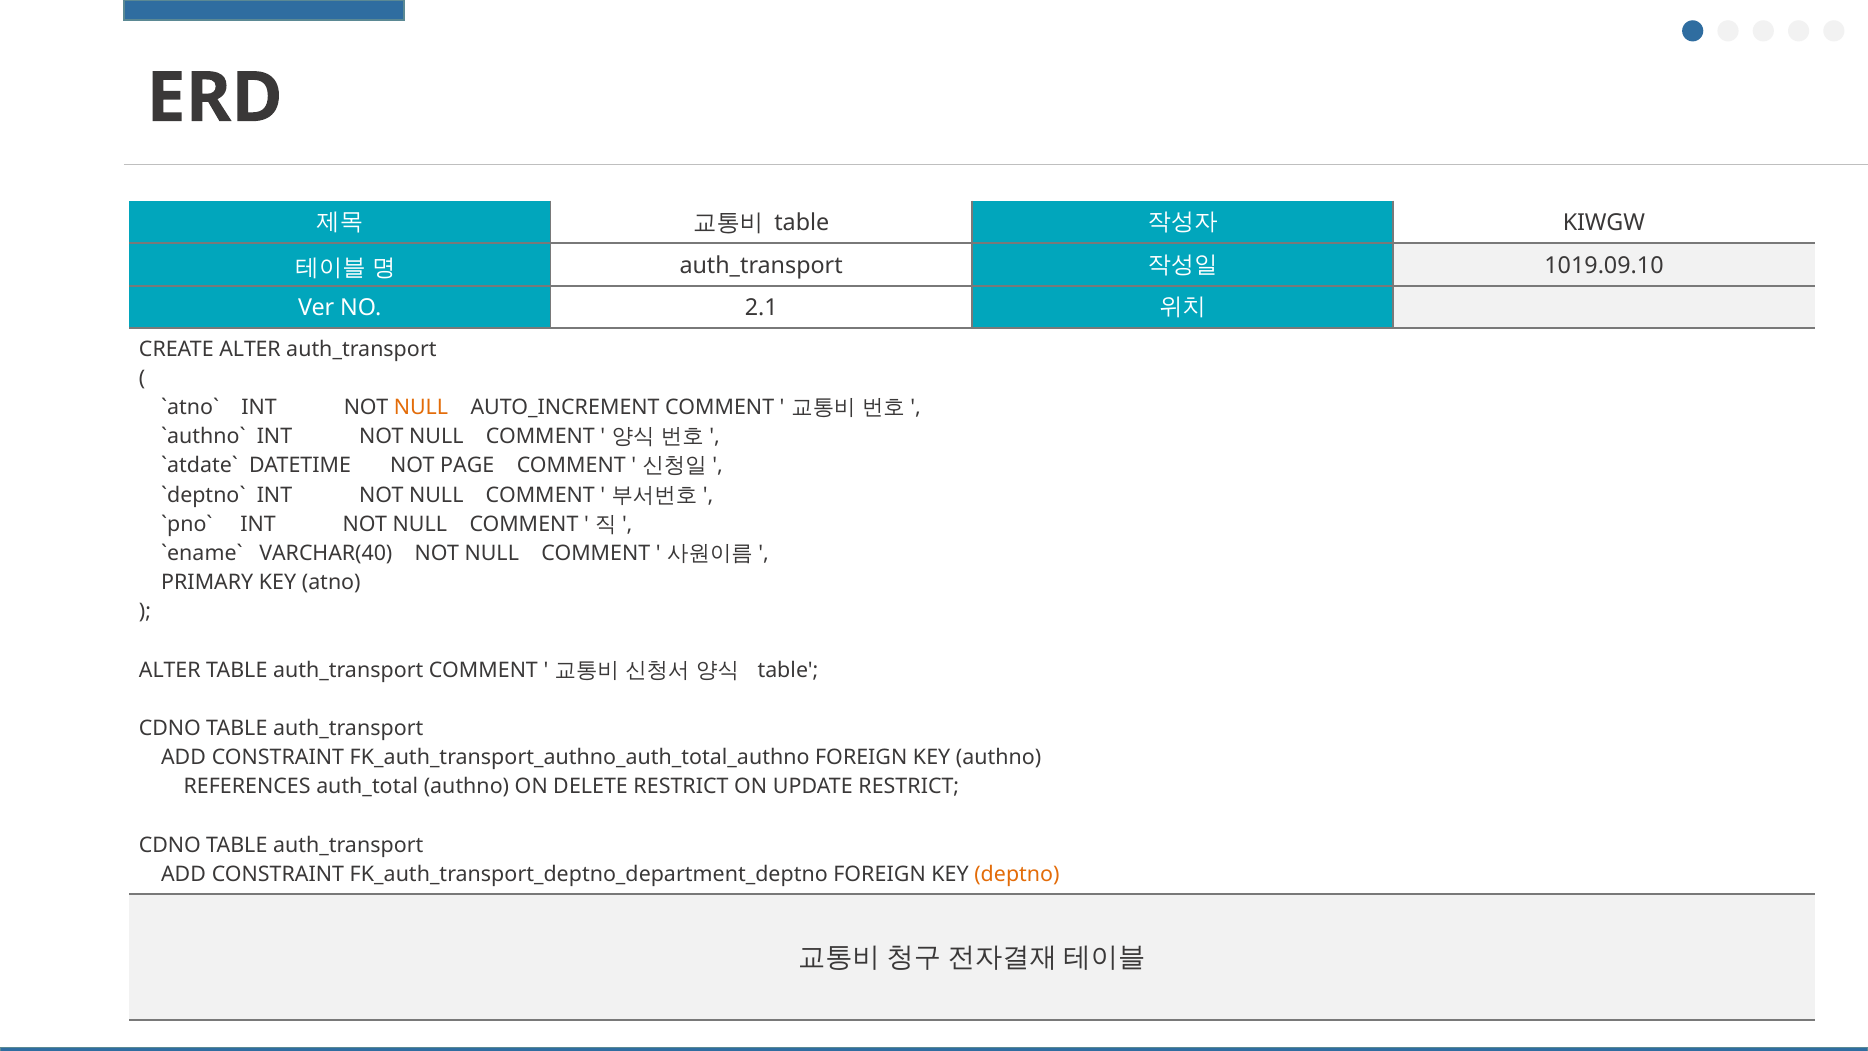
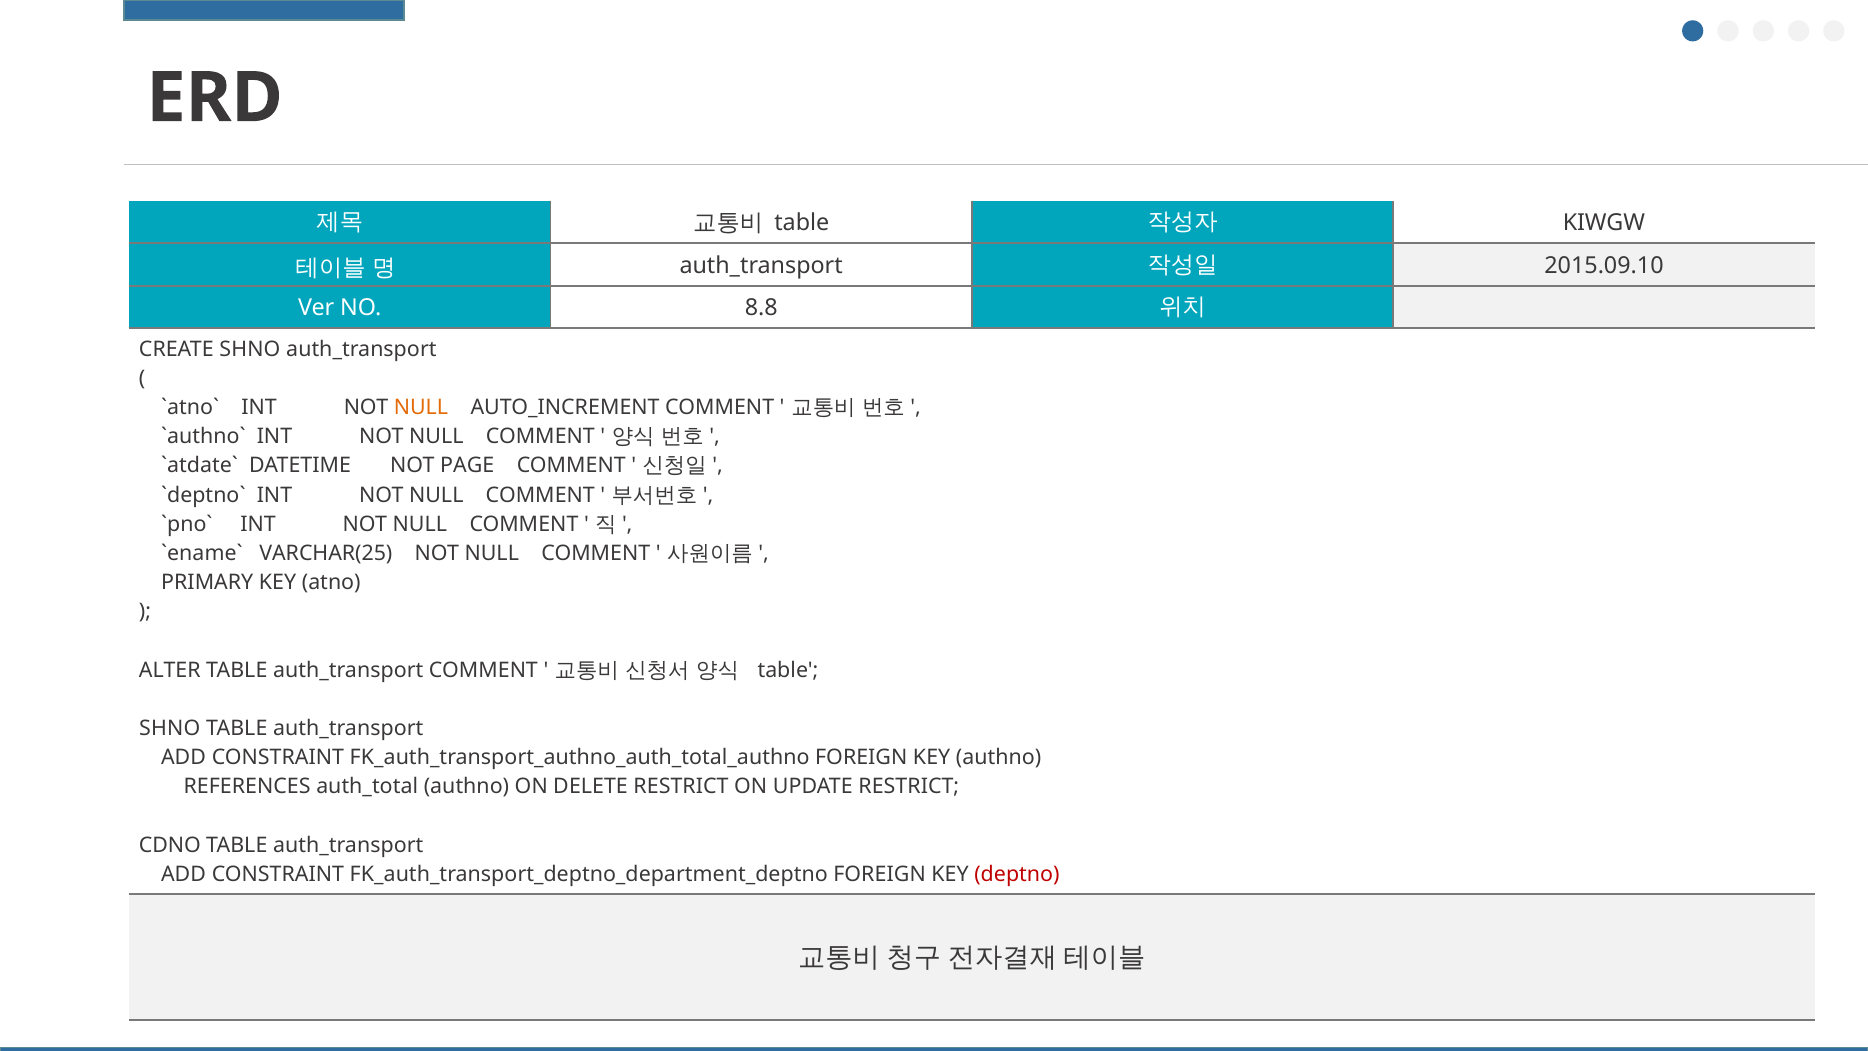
1019.09.10: 1019.09.10 -> 2015.09.10 (1604, 266)
2.1: 2.1 -> 8.8 (761, 308)
CREATE ALTER: ALTER -> SHNO (250, 349)
VARCHAR(40: VARCHAR(40 -> VARCHAR(25 (326, 553)
CDNO: CDNO -> SHNO (170, 728)
deptno colour: orange -> red (1017, 874)
